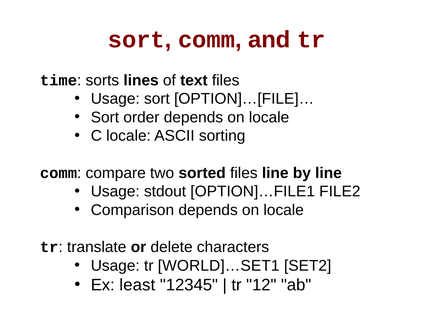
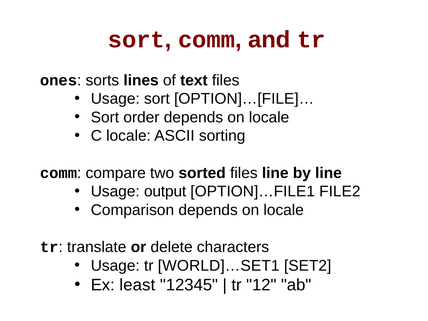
time: time -> ones (58, 80)
stdout: stdout -> output (165, 191)
